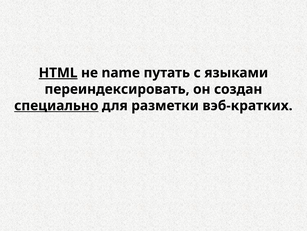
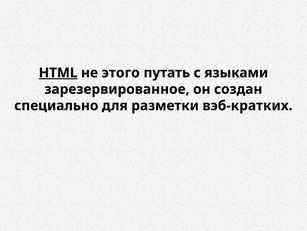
name: name -> этого (121, 73)
переиндексировать: переиндексировать -> зарезервированное (117, 89)
специально underline: present -> none (56, 105)
